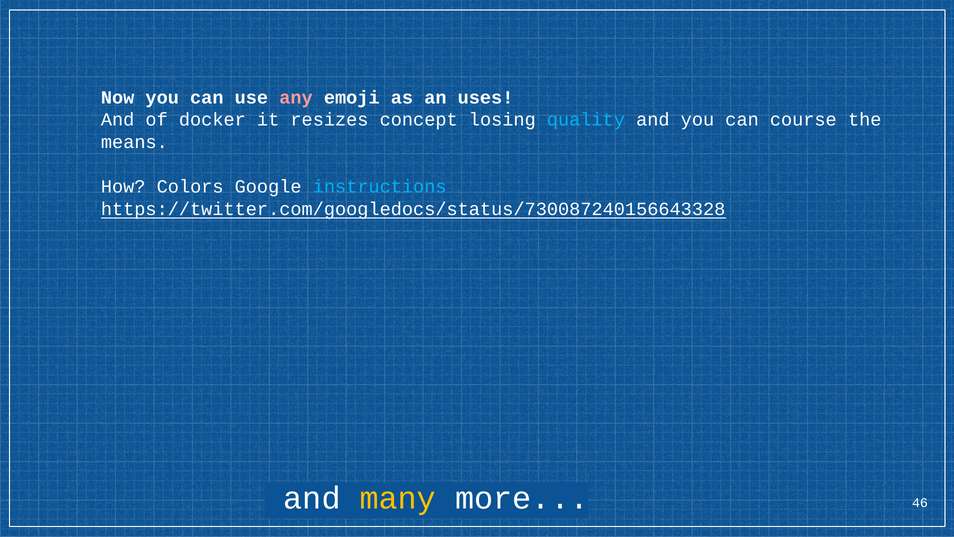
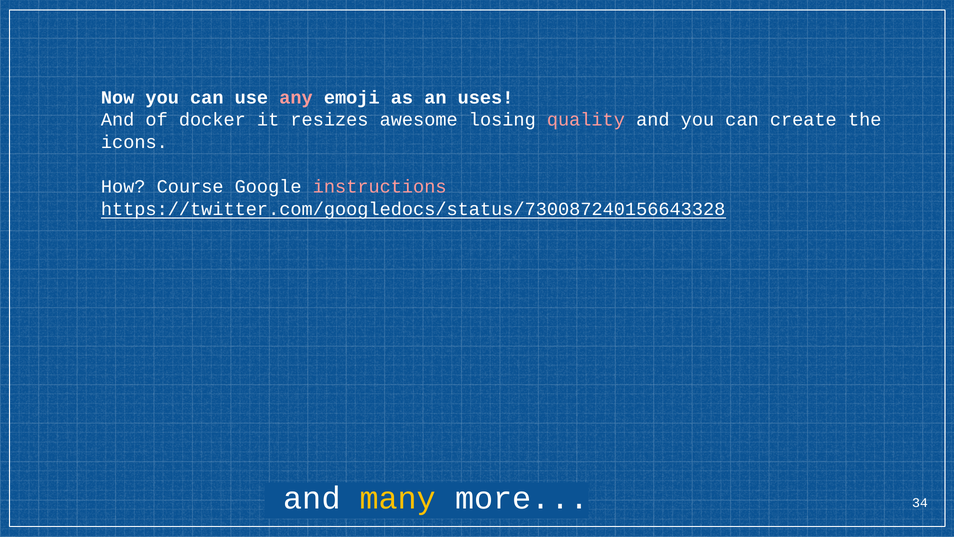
concept: concept -> awesome (419, 120)
quality colour: light blue -> pink (586, 120)
course: course -> create (803, 120)
means: means -> icons (134, 142)
Colors: Colors -> Course (190, 187)
instructions colour: light blue -> pink (380, 187)
46: 46 -> 34 (920, 503)
